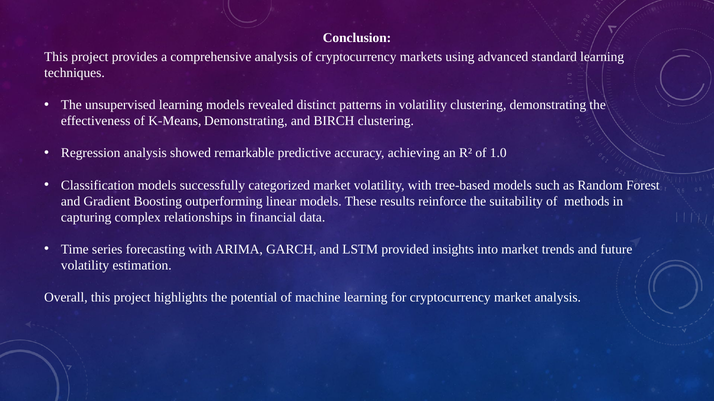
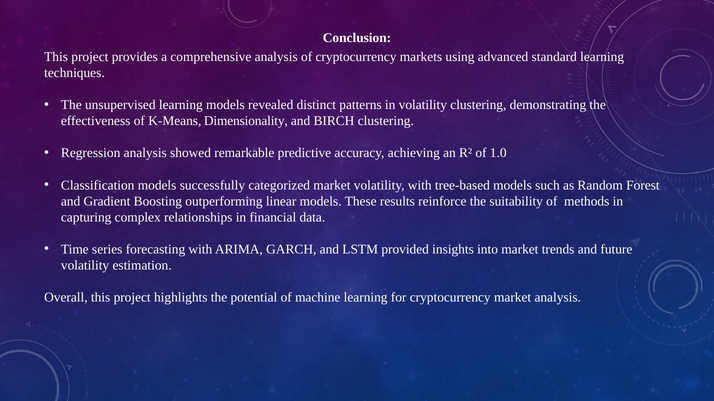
K-Means Demonstrating: Demonstrating -> Dimensionality (246, 121)
